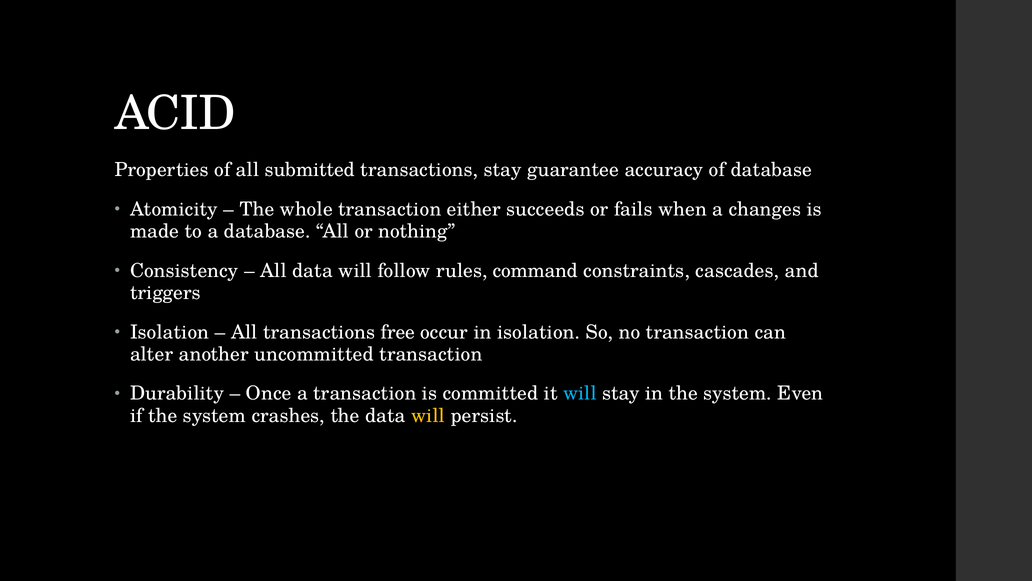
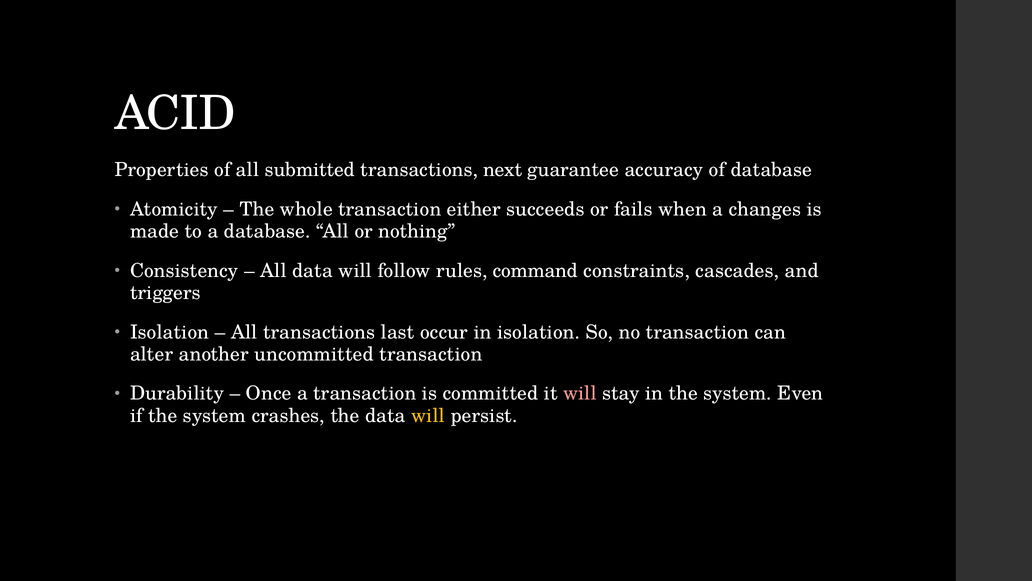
transactions stay: stay -> next (503, 170)
free: free -> last (398, 332)
will colour: light blue -> pink (580, 393)
